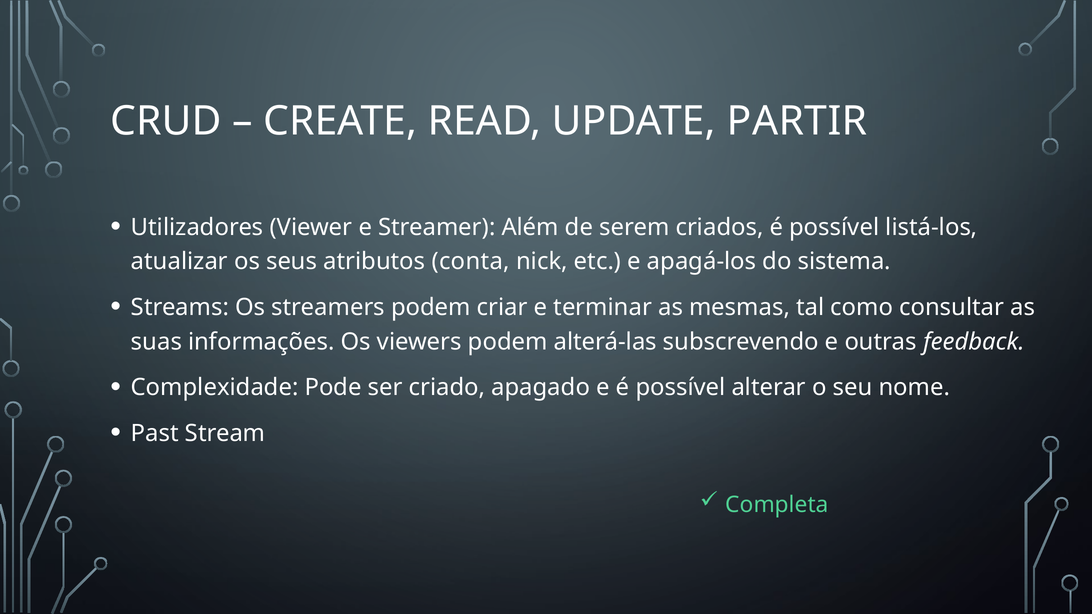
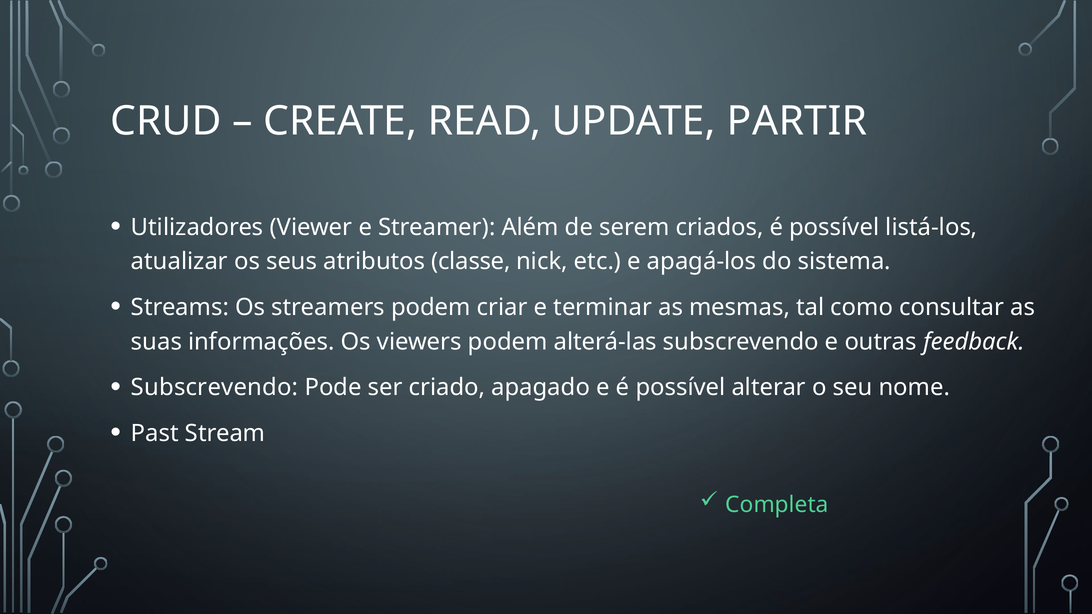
conta: conta -> classe (471, 262)
Complexidade: Complexidade -> Subscrevendo (215, 388)
